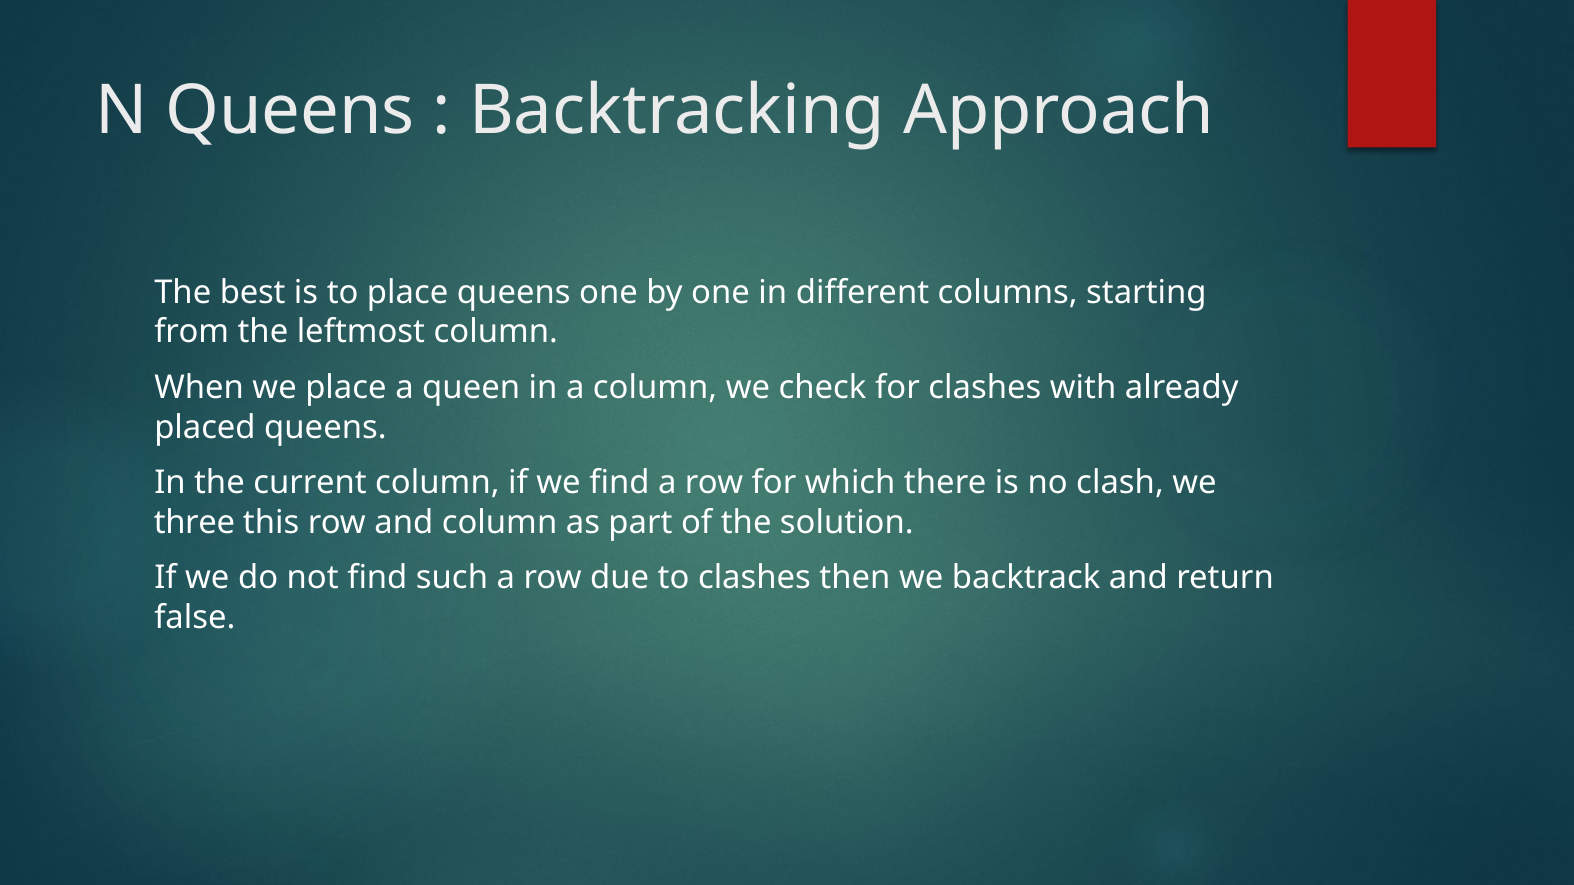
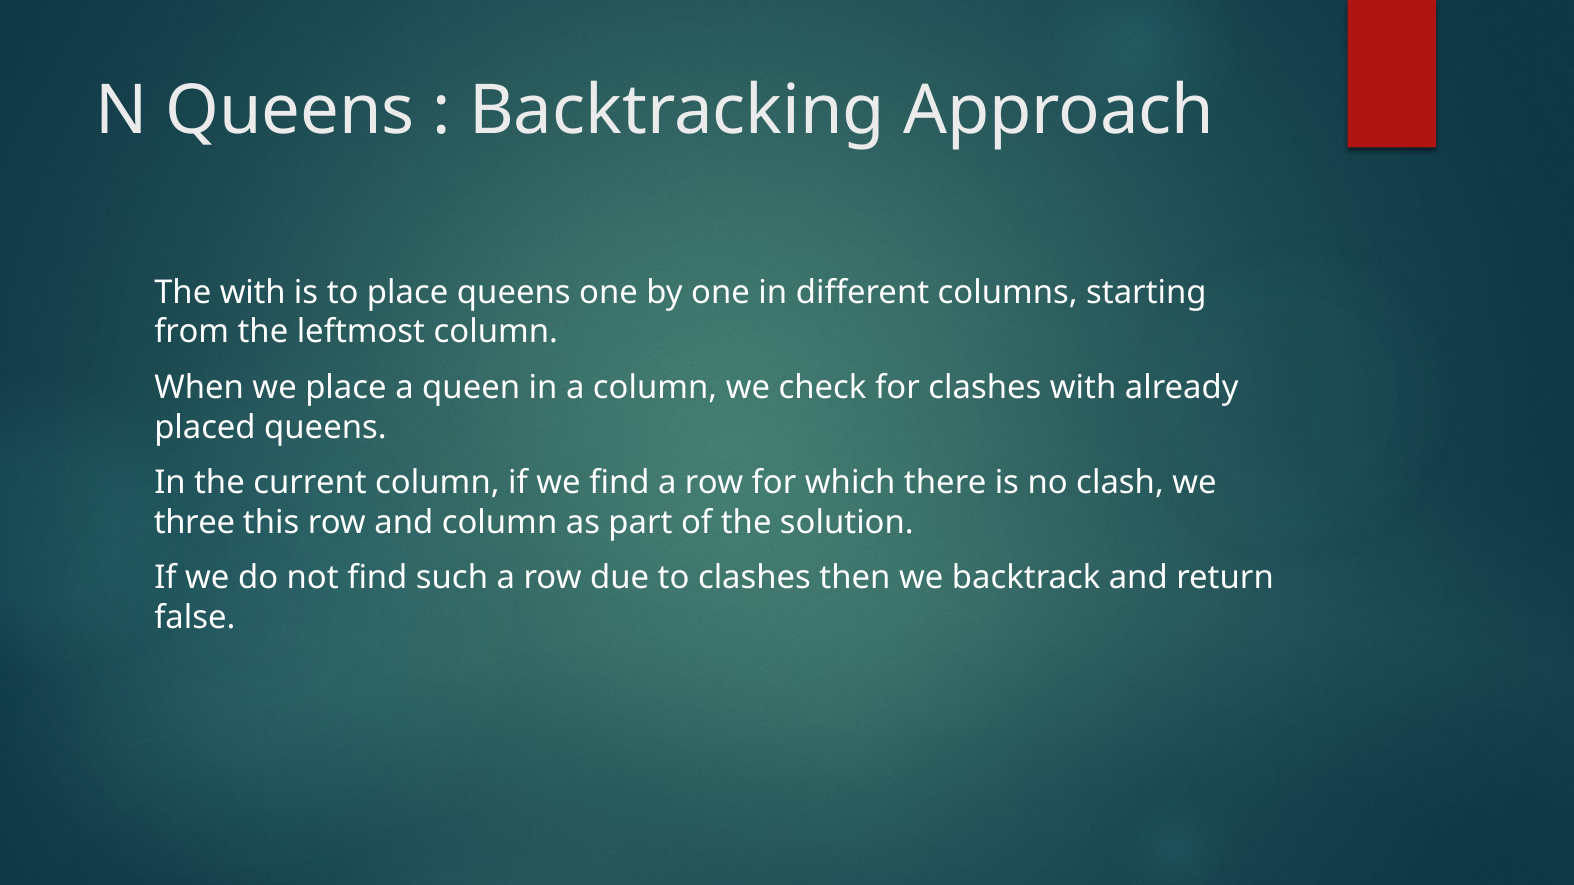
The best: best -> with (253, 293)
